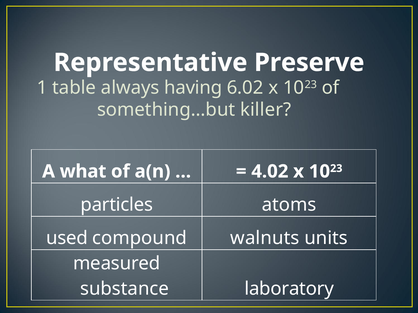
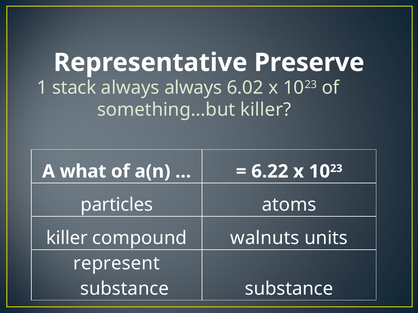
table: table -> stack (74, 88)
always having: having -> always (193, 88)
4.02: 4.02 -> 6.22 (270, 172)
used: used -> killer (67, 238)
measured: measured -> represent (117, 264)
substance laboratory: laboratory -> substance (289, 289)
